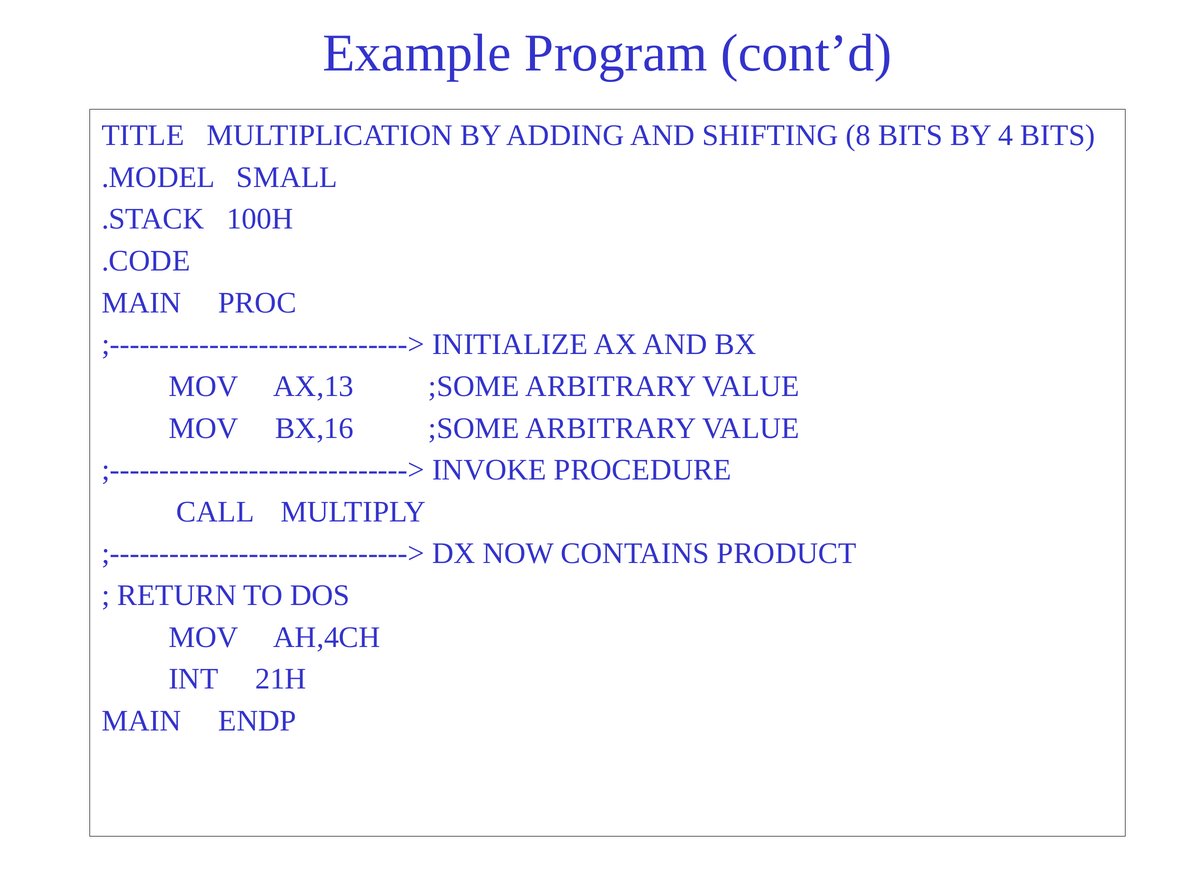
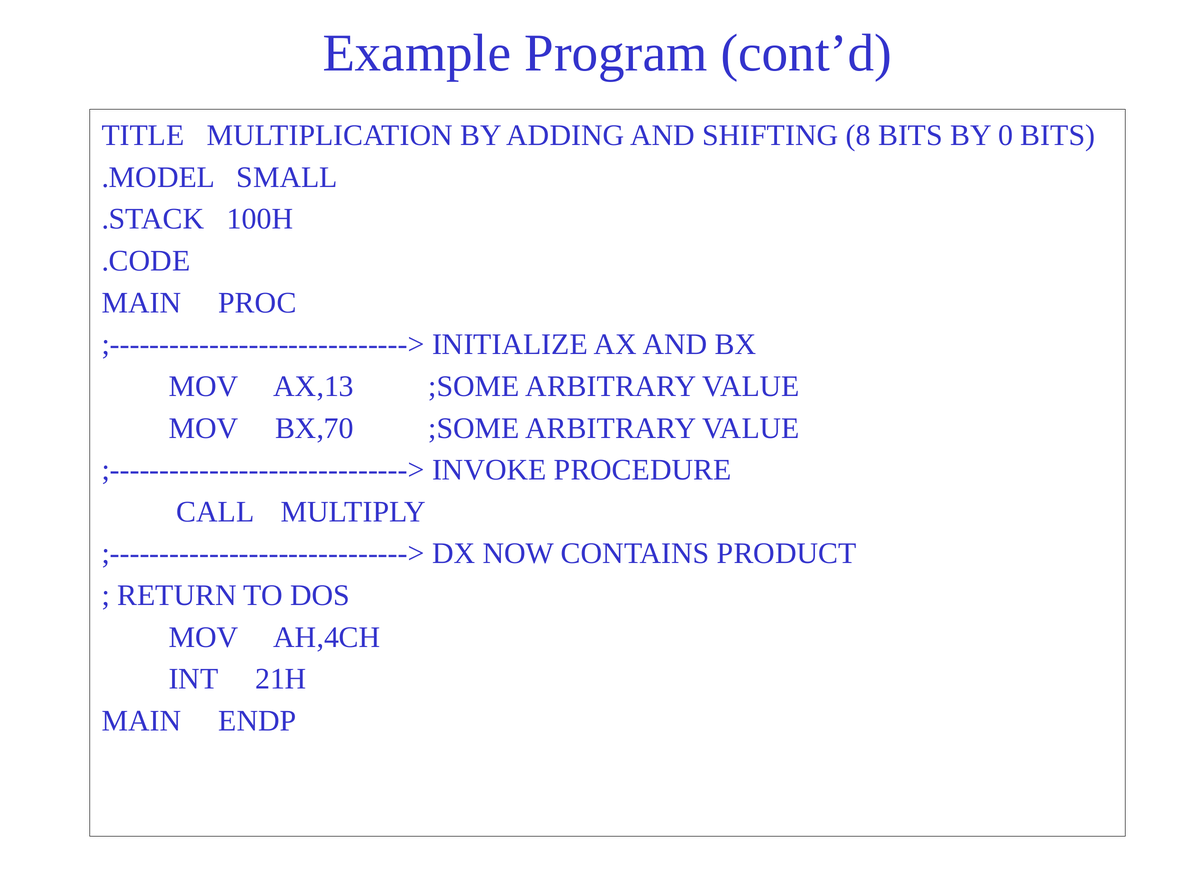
4: 4 -> 0 (1006, 136)
BX,16: BX,16 -> BX,70 (314, 428)
